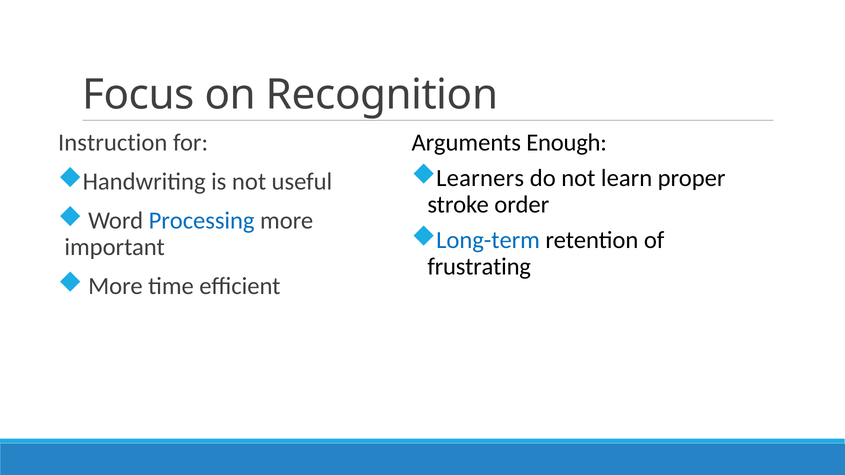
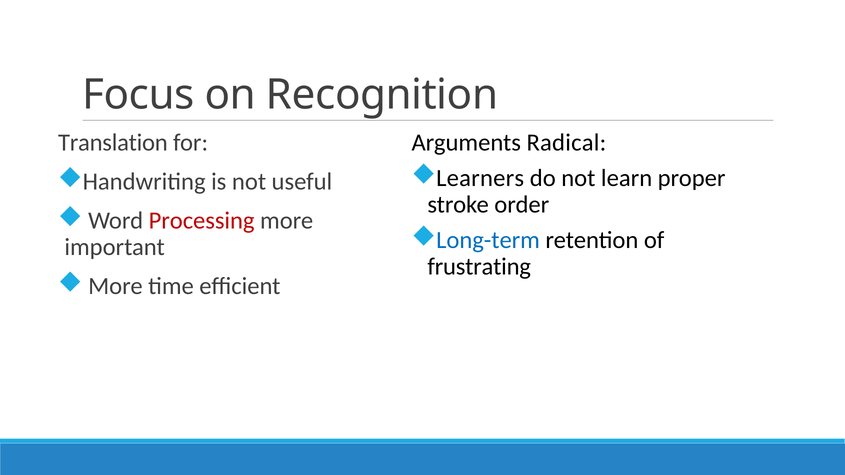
Enough: Enough -> Radical (566, 143)
Instruction: Instruction -> Translation (113, 143)
Processing colour: blue -> red (202, 221)
